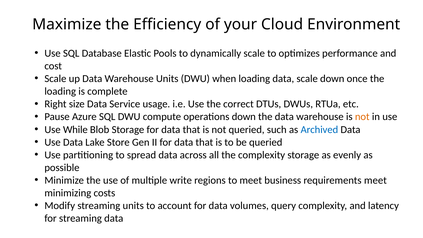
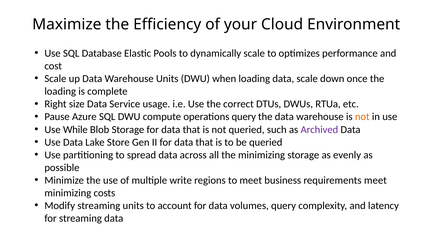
operations down: down -> query (244, 117)
Archived colour: blue -> purple (319, 129)
the complexity: complexity -> minimizing (262, 155)
